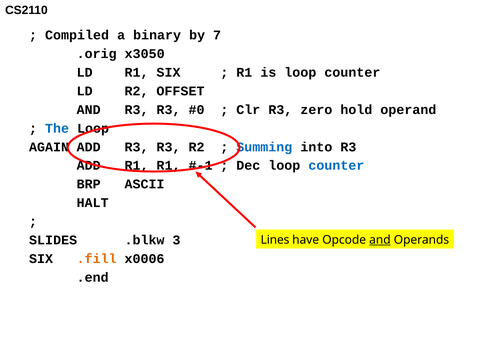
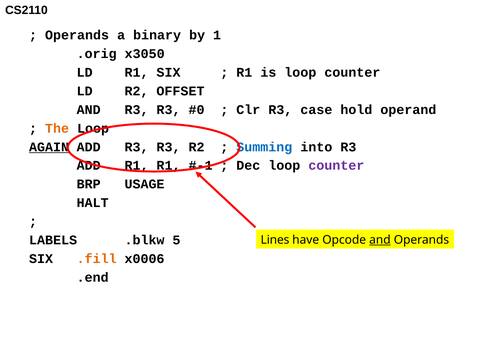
Compiled: Compiled -> Operands (77, 35)
7: 7 -> 1 (217, 35)
zero: zero -> case (316, 110)
The colour: blue -> orange (57, 128)
AGAIN underline: none -> present (49, 147)
counter colour: blue -> purple (336, 166)
ASCII: ASCII -> USAGE (145, 184)
SLIDES: SLIDES -> LABELS (53, 240)
3: 3 -> 5 (176, 240)
